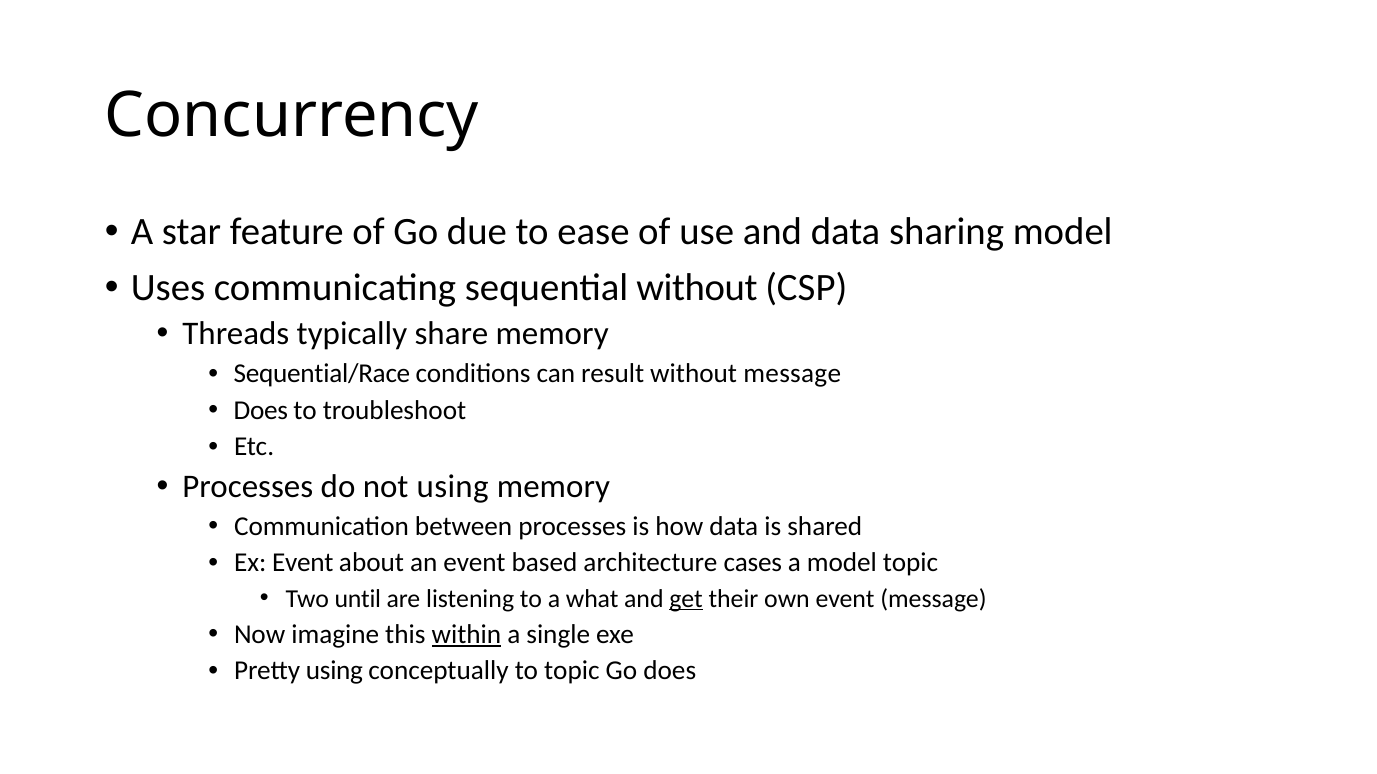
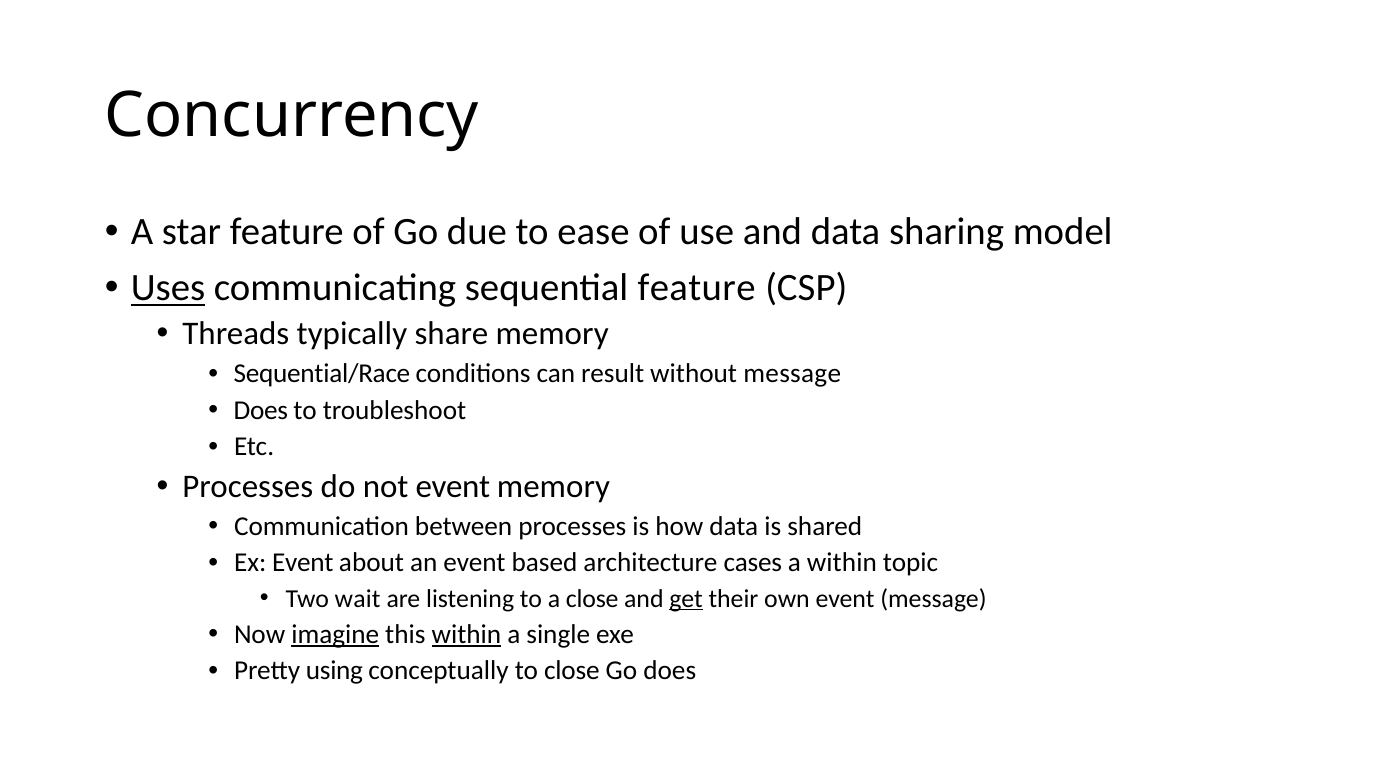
Uses underline: none -> present (168, 288)
sequential without: without -> feature (697, 288)
not using: using -> event (453, 487)
a model: model -> within (842, 563)
until: until -> wait (358, 599)
a what: what -> close (592, 599)
imagine underline: none -> present (335, 635)
to topic: topic -> close (572, 671)
